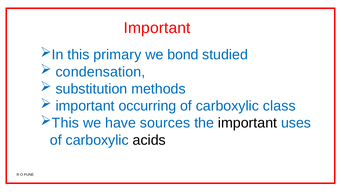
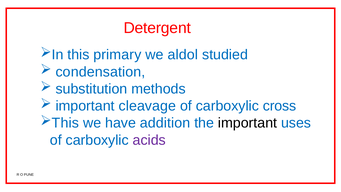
Important: Important -> Detergent (157, 28)
bond: bond -> aldol (183, 55)
occurring: occurring -> cleavage (147, 106)
class: class -> cross (279, 106)
sources: sources -> addition (165, 123)
acids colour: black -> purple (149, 140)
